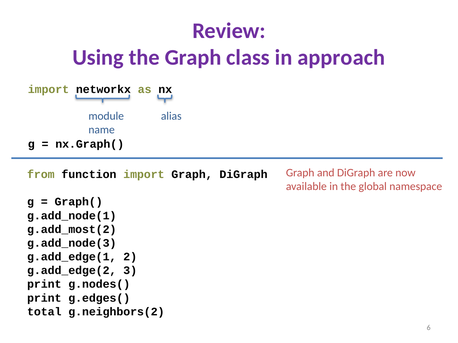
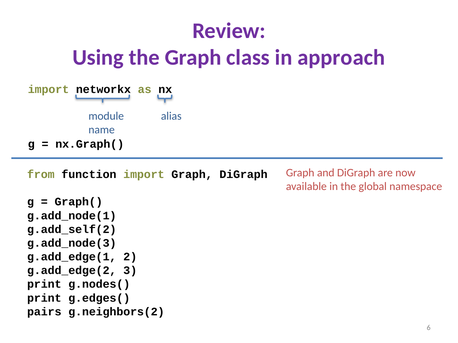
g.add_most(2: g.add_most(2 -> g.add_self(2 (72, 230)
total: total -> pairs (44, 312)
